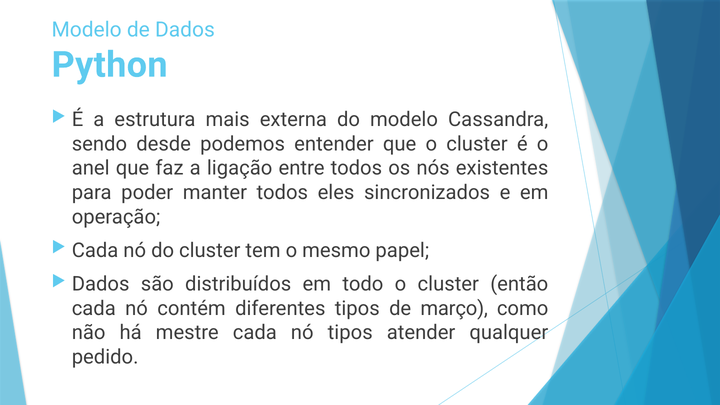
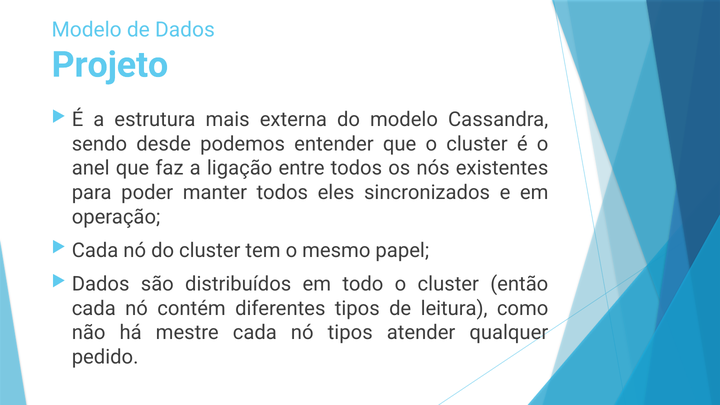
Python: Python -> Projeto (110, 65)
março: março -> leitura (454, 309)
